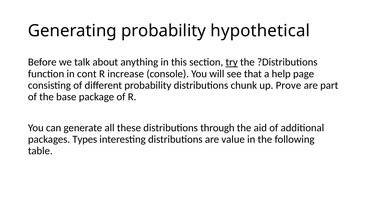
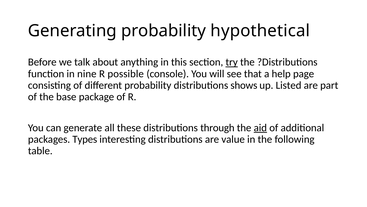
cont: cont -> nine (87, 74)
increase: increase -> possible (126, 74)
chunk: chunk -> shows (244, 85)
Prove: Prove -> Listed (289, 85)
aid underline: none -> present (260, 127)
